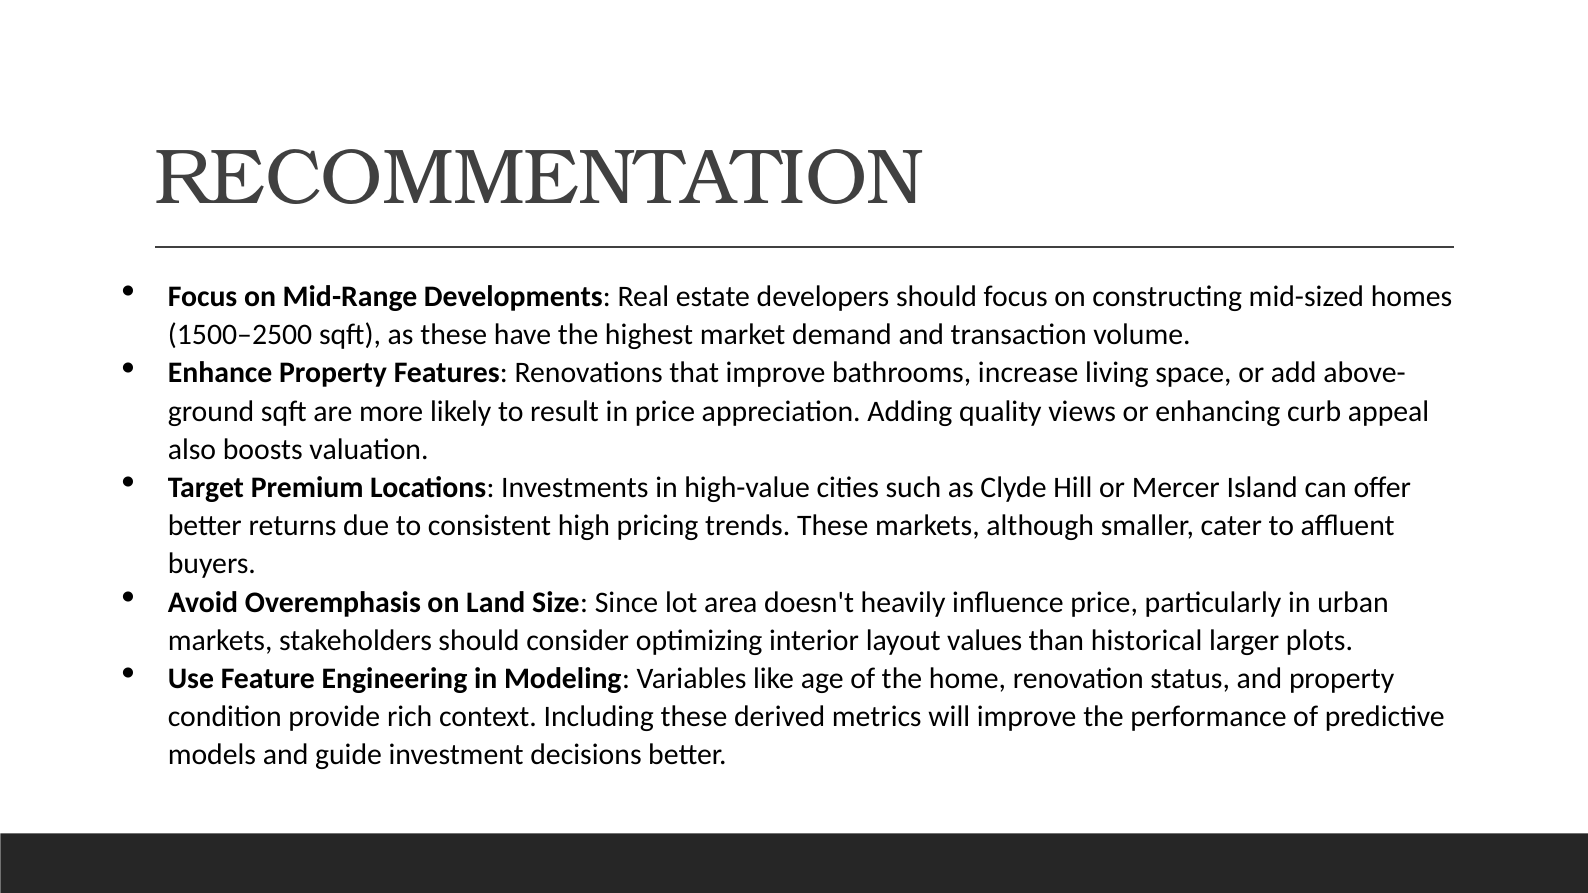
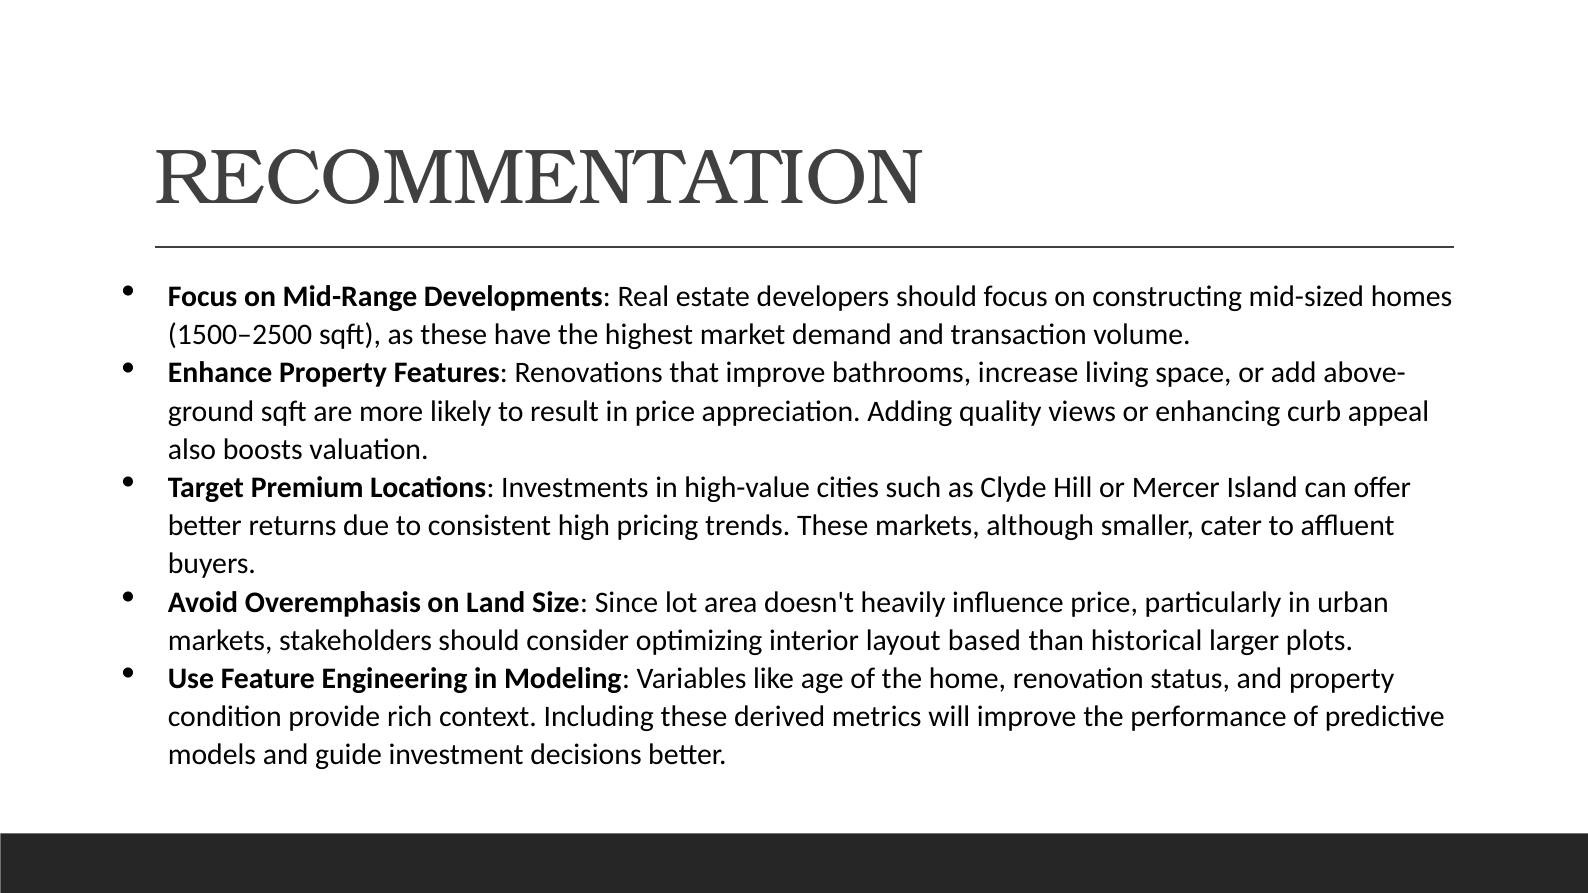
values: values -> based (984, 641)
